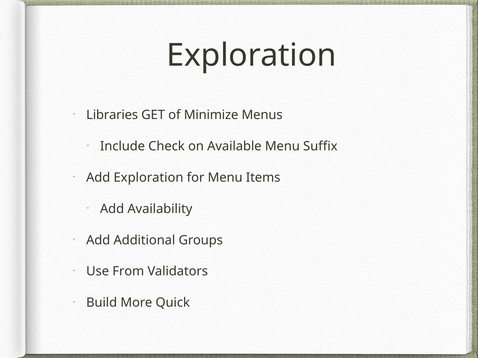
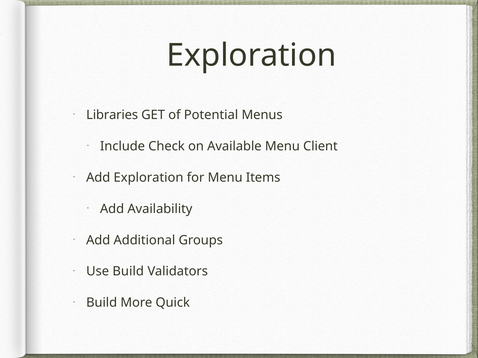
Minimize: Minimize -> Potential (211, 115)
Suffix: Suffix -> Client (320, 146)
Use From: From -> Build (128, 272)
